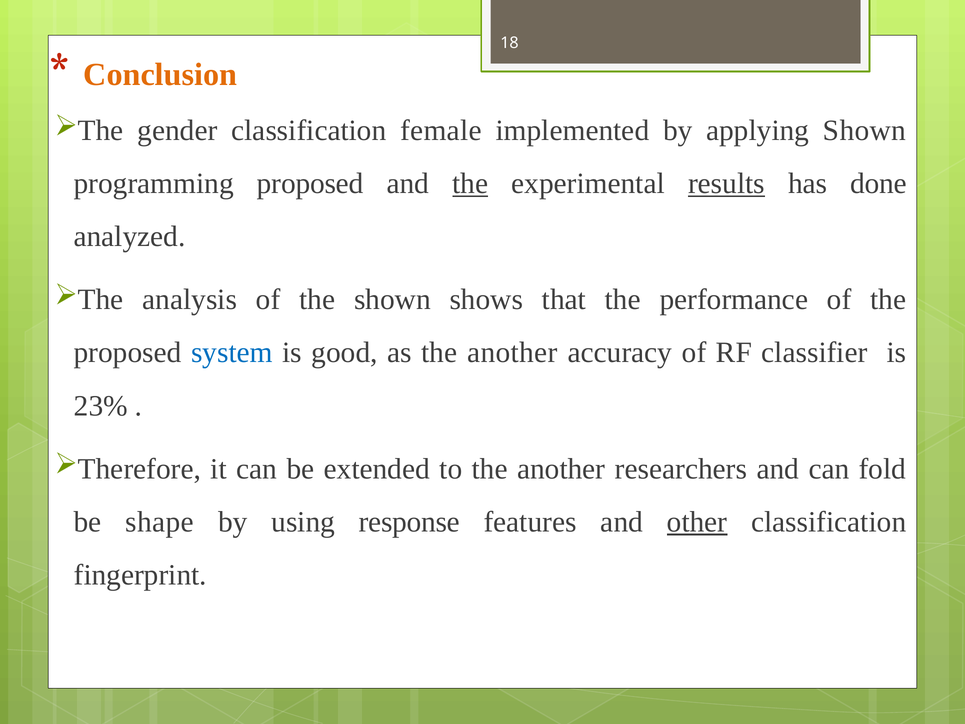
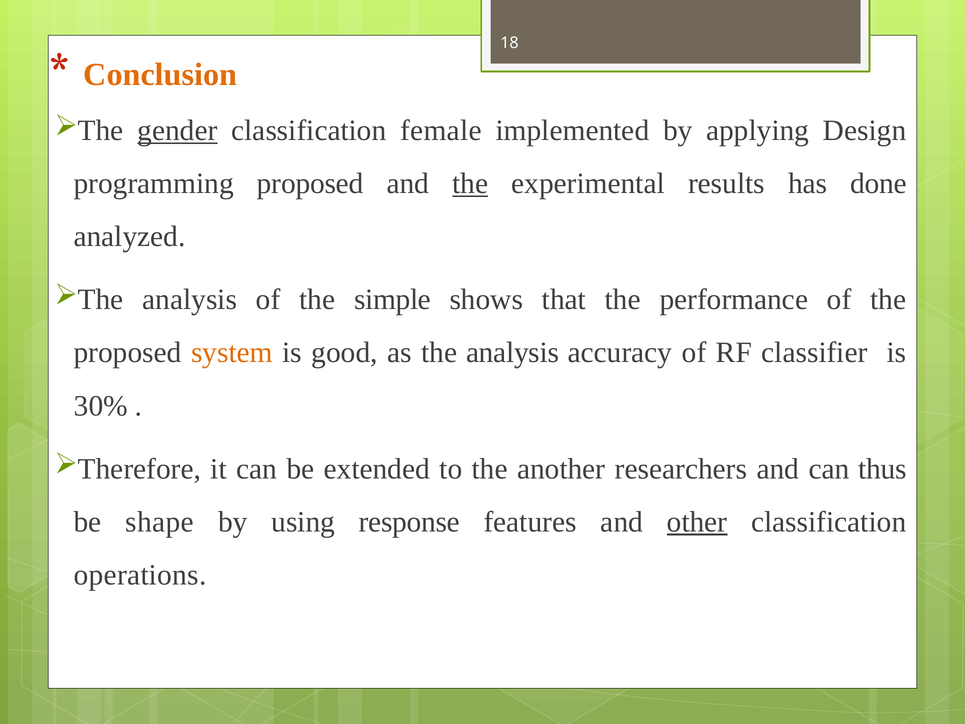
gender underline: none -> present (177, 131)
applying Shown: Shown -> Design (865, 131)
results underline: present -> none (727, 184)
the shown: shown -> simple (393, 300)
system colour: blue -> orange (232, 353)
as the another: another -> analysis (513, 353)
23%: 23% -> 30% (101, 406)
fold: fold -> thus (883, 469)
fingerprint: fingerprint -> operations (140, 575)
